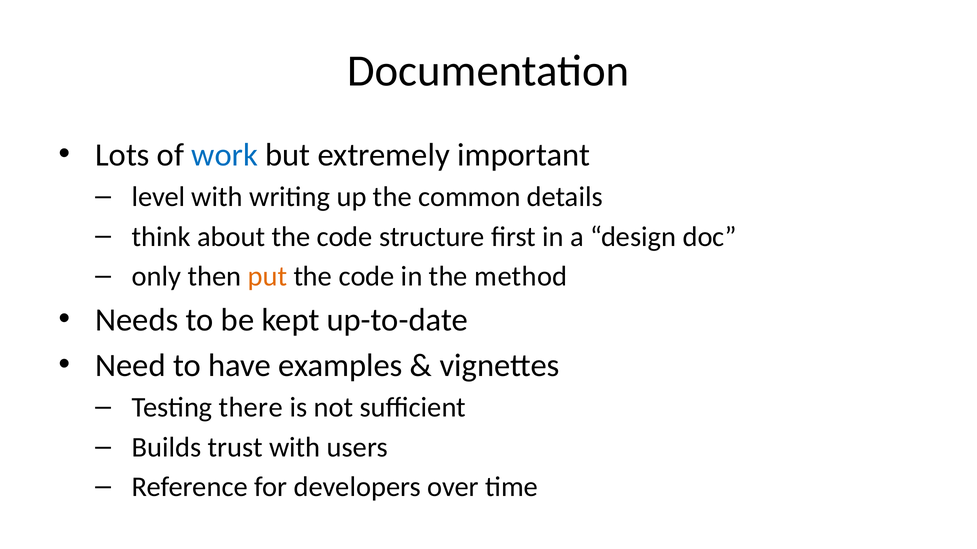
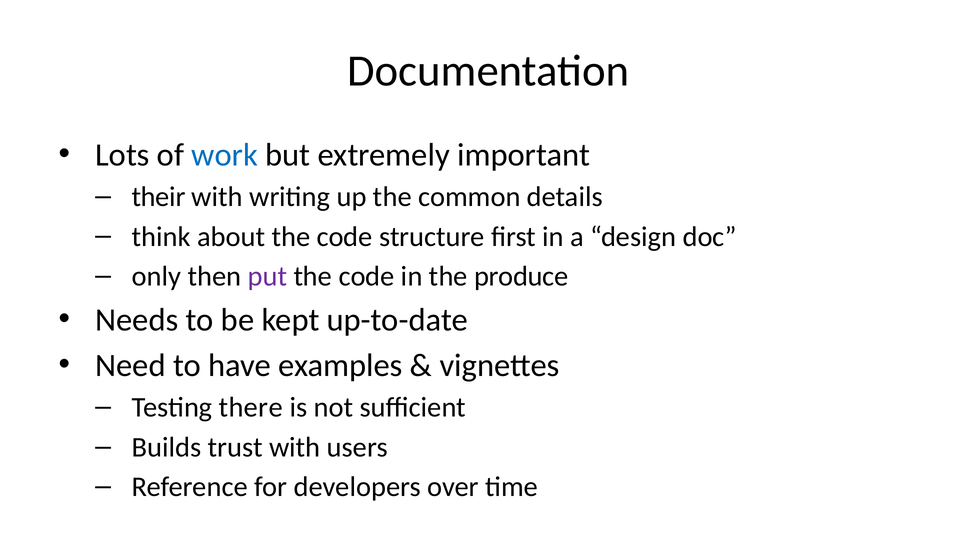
level: level -> their (159, 197)
put colour: orange -> purple (267, 277)
method: method -> produce (521, 277)
